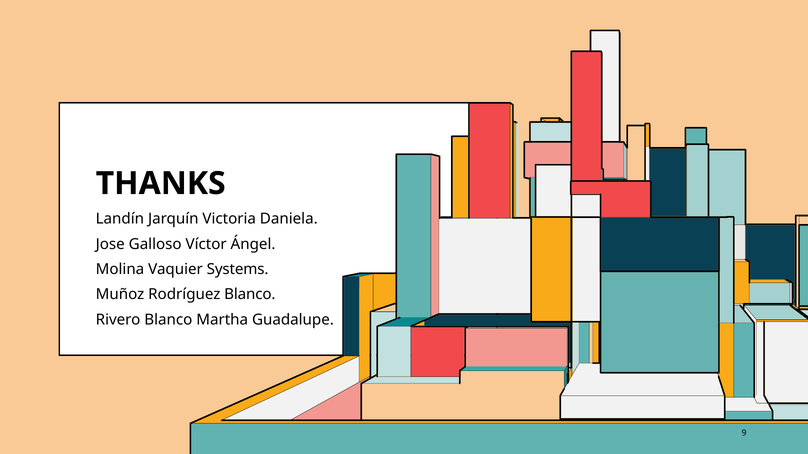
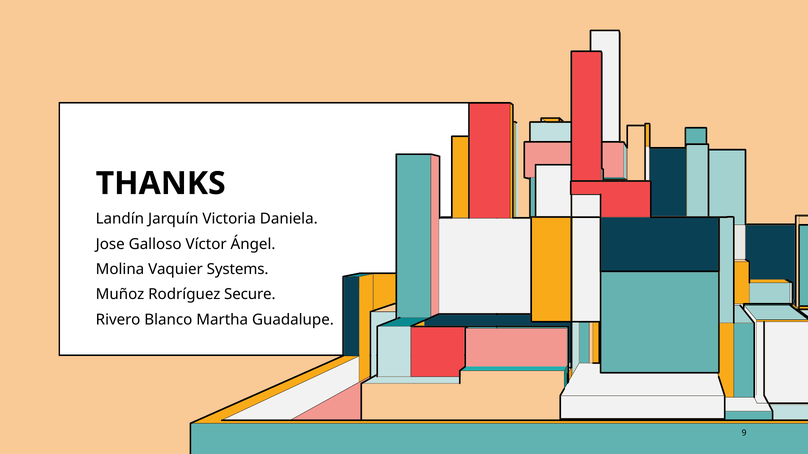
Rodríguez Blanco: Blanco -> Secure (250, 295)
